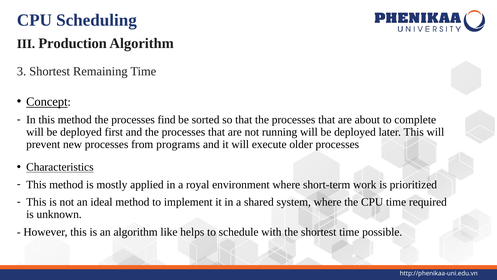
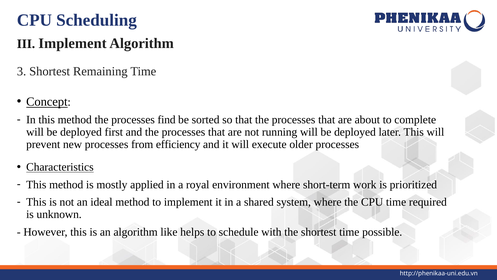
III Production: Production -> Implement (72, 43)
programs: programs -> efficiency (178, 144)
